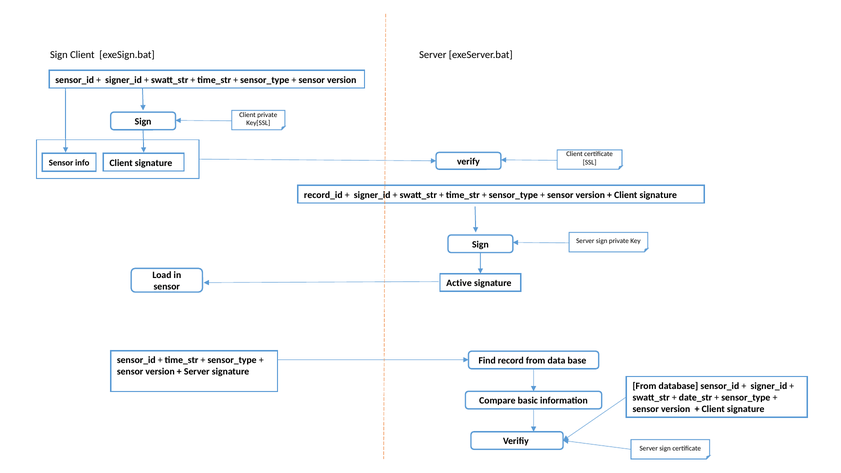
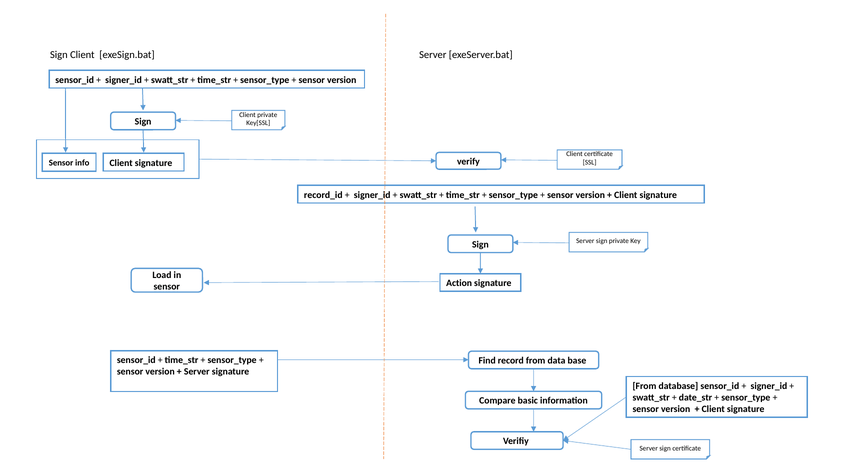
Active: Active -> Action (459, 283)
